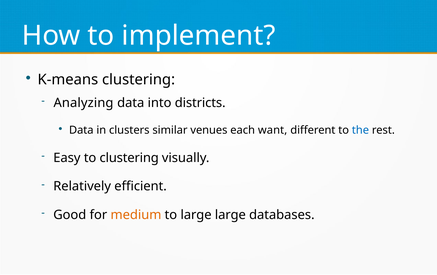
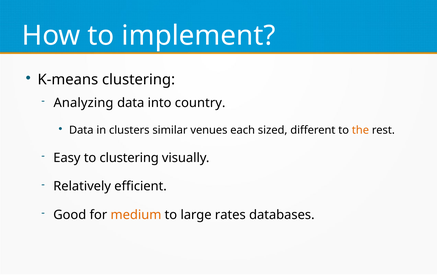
districts: districts -> country (200, 103)
want: want -> sized (273, 130)
the colour: blue -> orange (360, 130)
large large: large -> rates (230, 215)
